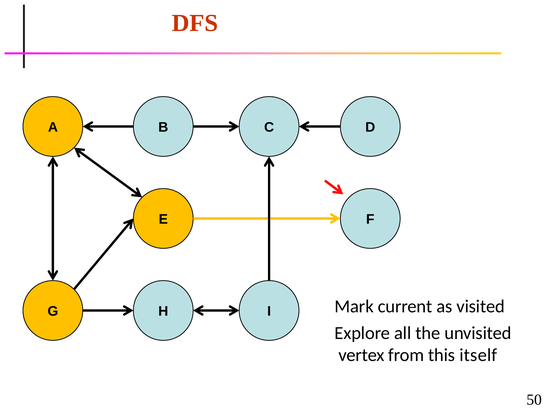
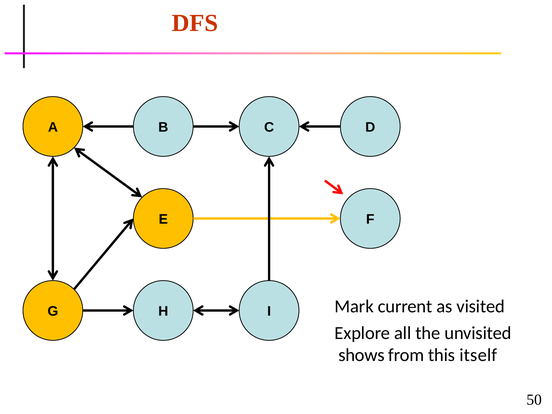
vertex: vertex -> shows (362, 355)
